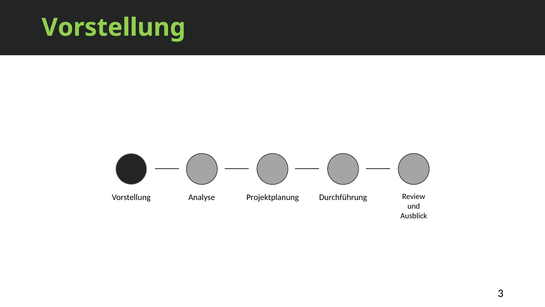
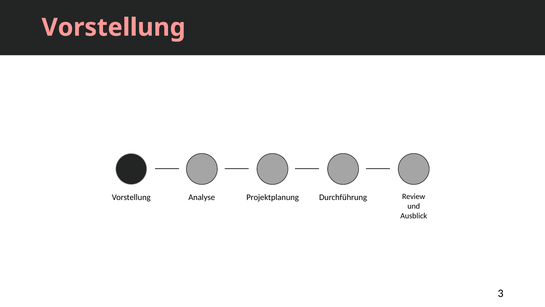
Vorstellung colour: light green -> pink (114, 27)
